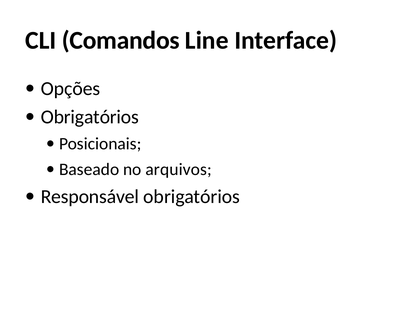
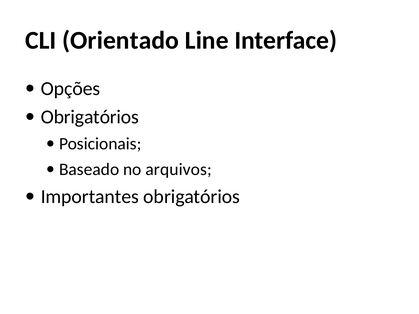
Comandos: Comandos -> Orientado (121, 41)
Responsável: Responsável -> Importantes (90, 197)
